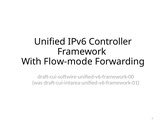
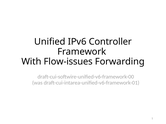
Flow-mode: Flow-mode -> Flow-issues (68, 62)
